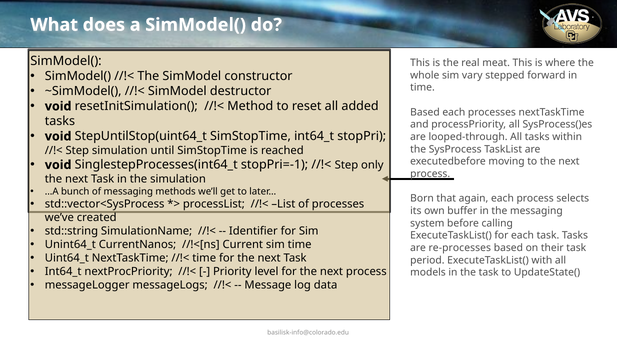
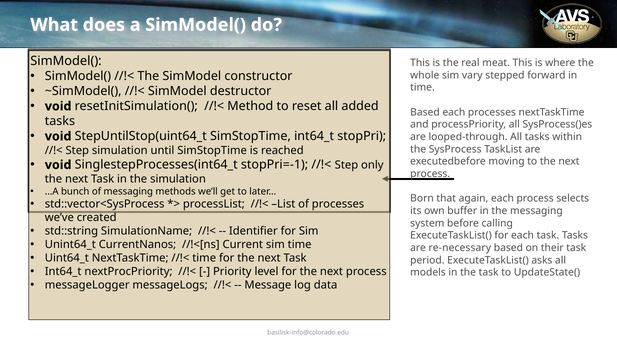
re-processes: re-processes -> re-necessary (460, 248)
with: with -> asks (542, 260)
